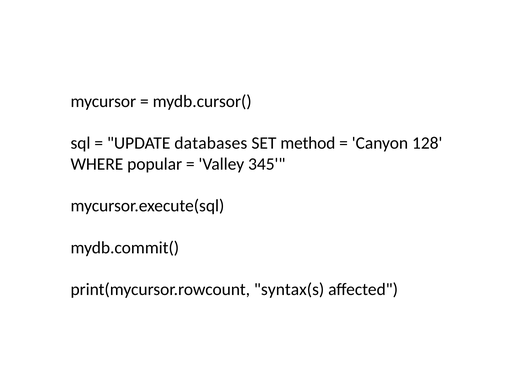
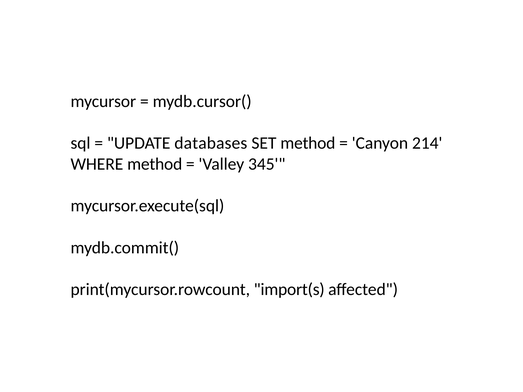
128: 128 -> 214 (427, 143)
WHERE popular: popular -> method (155, 164)
syntax(s: syntax(s -> import(s (289, 290)
